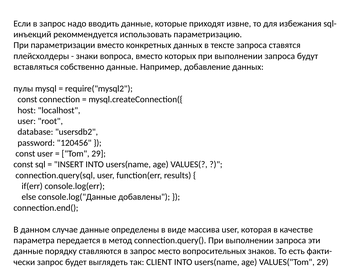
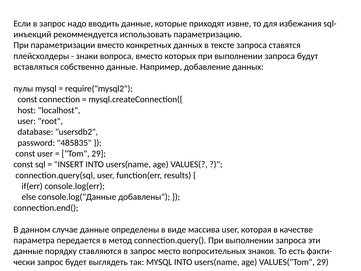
120456: 120456 -> 485835 (74, 143)
так CLIENT: CLIENT -> MYSQL (159, 262)
